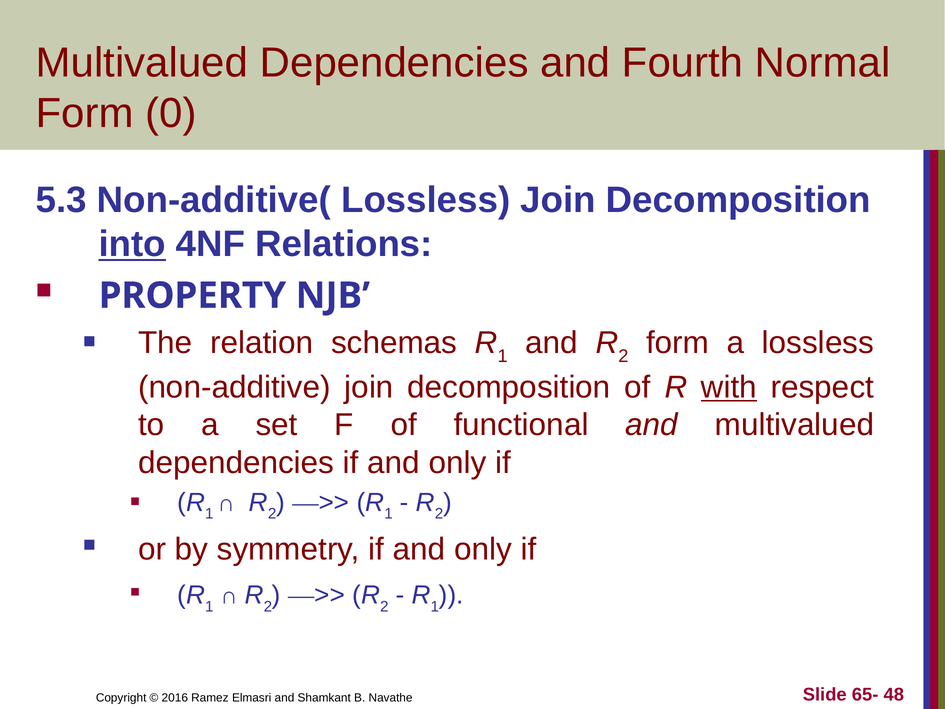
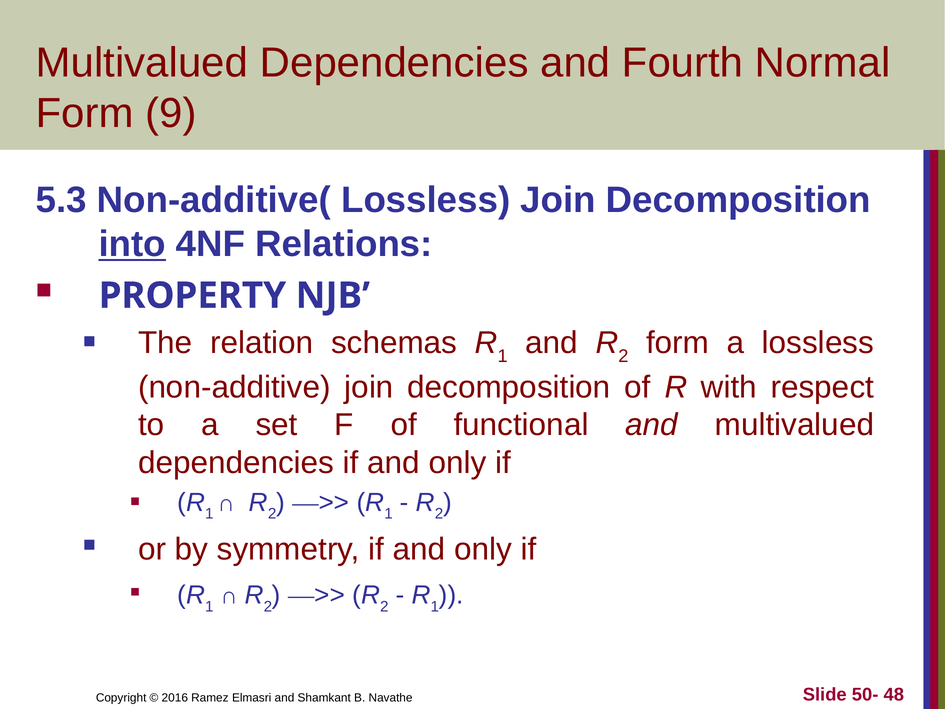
0: 0 -> 9 (171, 113)
with underline: present -> none (729, 387)
65-: 65- -> 50- (865, 694)
